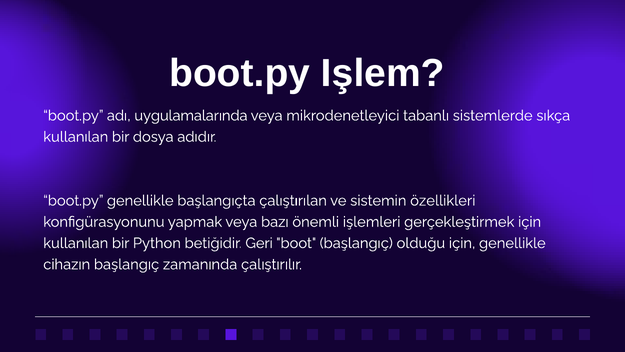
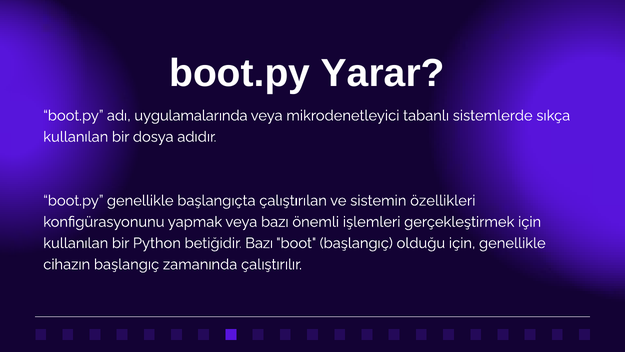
Işlem: Işlem -> Yarar (383, 73)
betiğidir Geri: Geri -> Bazı (259, 243)
